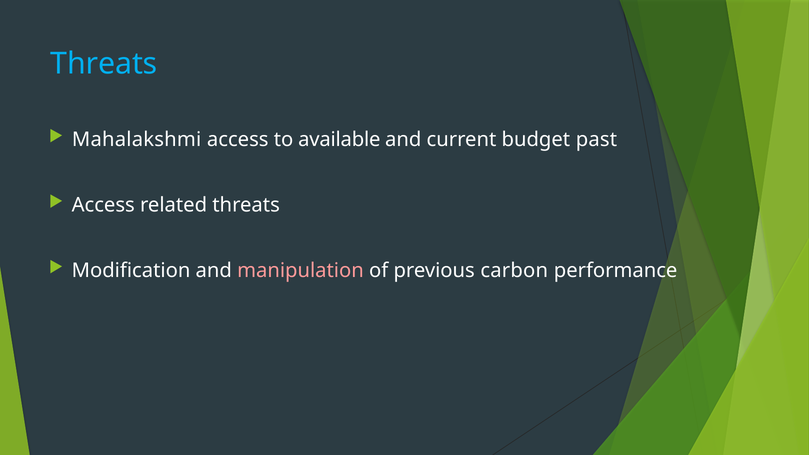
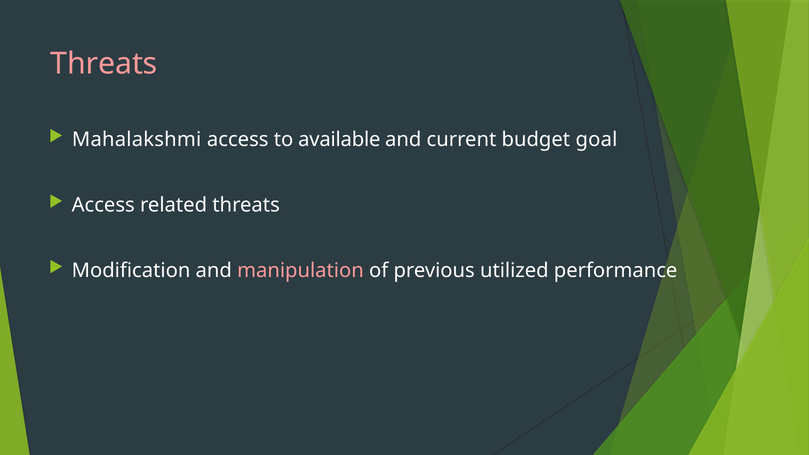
Threats colour: light blue -> pink (104, 64)
past: past -> goal (596, 140)
carbon: carbon -> utilized (514, 270)
